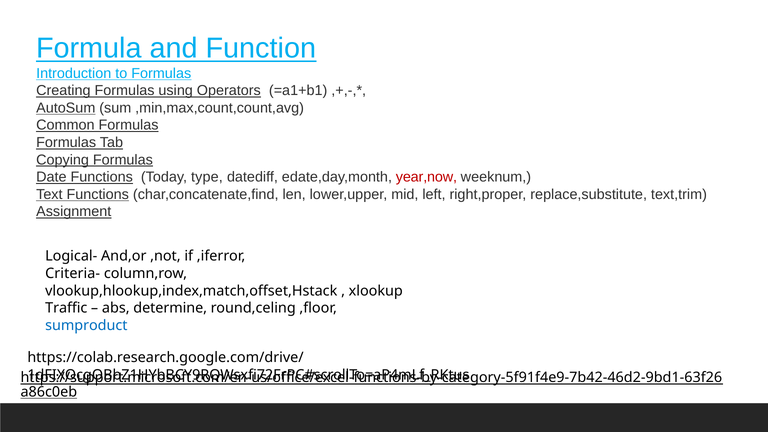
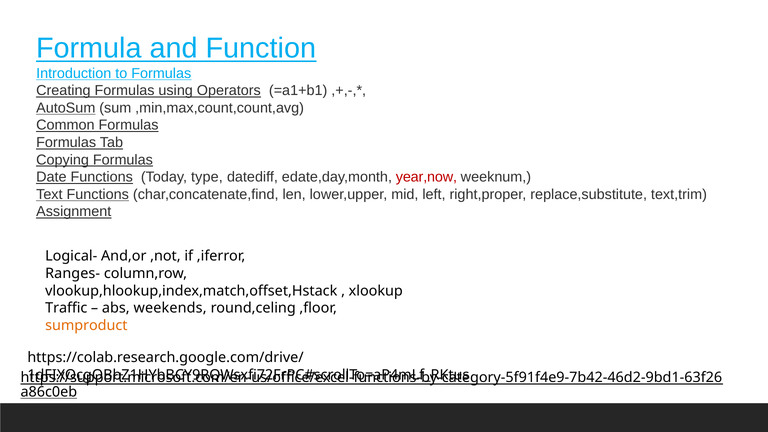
Criteria-: Criteria- -> Ranges- (73, 273)
determine: determine -> weekends (170, 308)
sumproduct colour: blue -> orange (86, 325)
